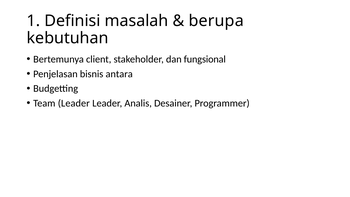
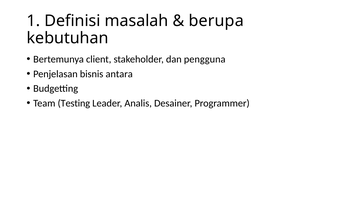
fungsional: fungsional -> pengguna (205, 59)
Team Leader: Leader -> Testing (74, 103)
